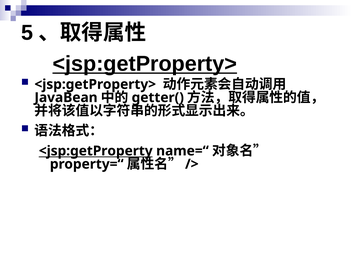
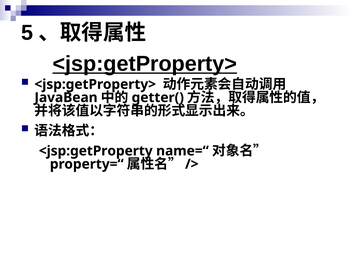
<jsp:getProperty underline: present -> none (96, 151)
